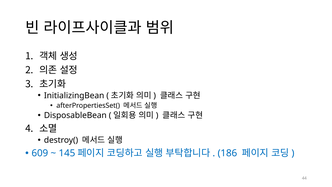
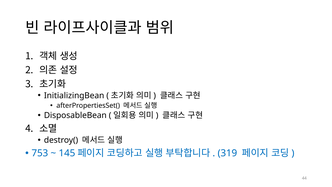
609: 609 -> 753 (40, 153)
186: 186 -> 319 (227, 153)
